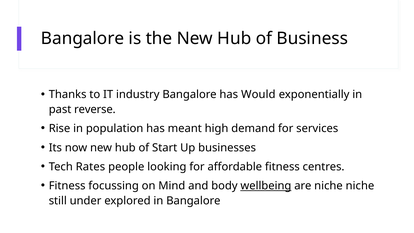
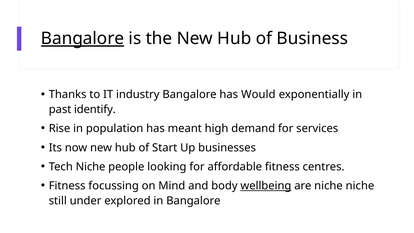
Bangalore underline: none -> present (83, 39)
reverse: reverse -> identify (95, 109)
Tech Rates: Rates -> Niche (91, 167)
